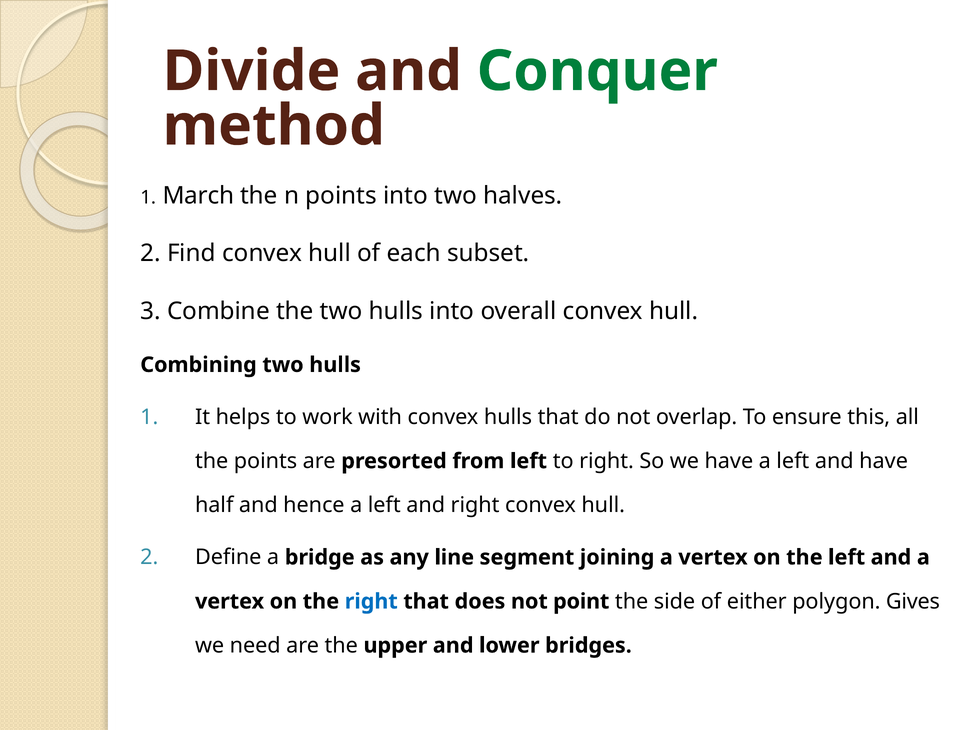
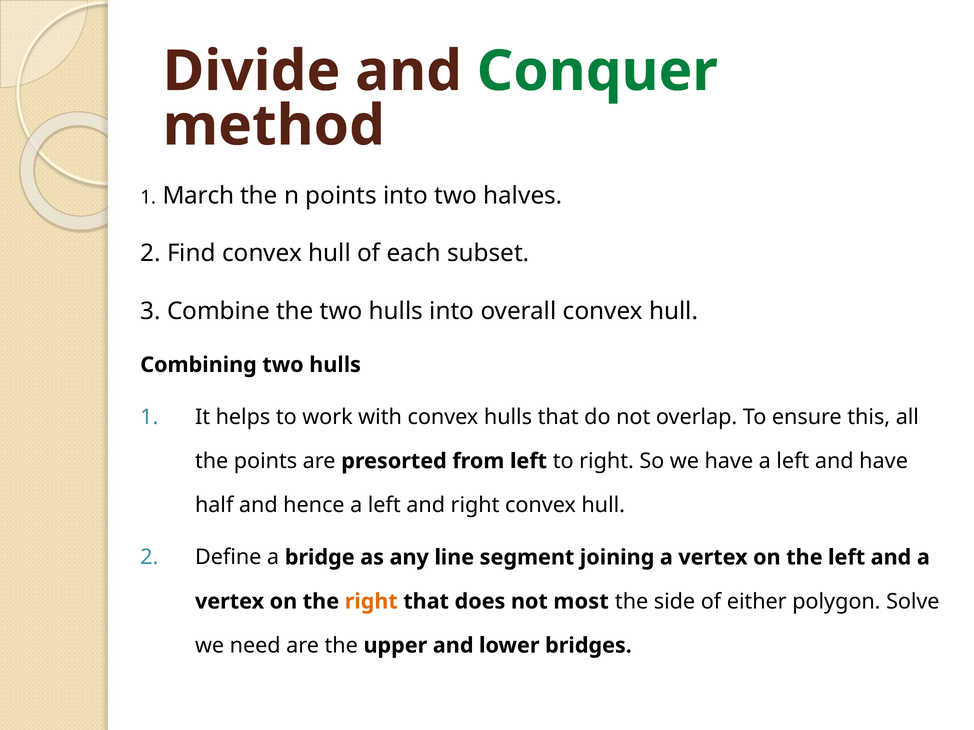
right colour: blue -> orange (371, 602)
point: point -> most (581, 602)
Gives: Gives -> Solve (913, 602)
